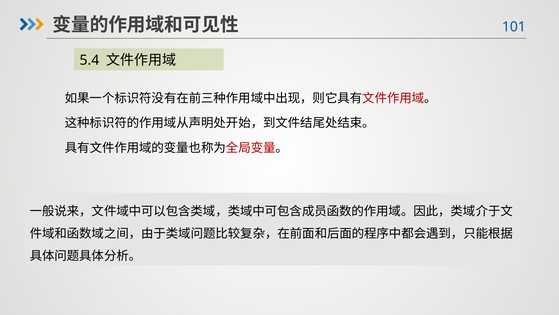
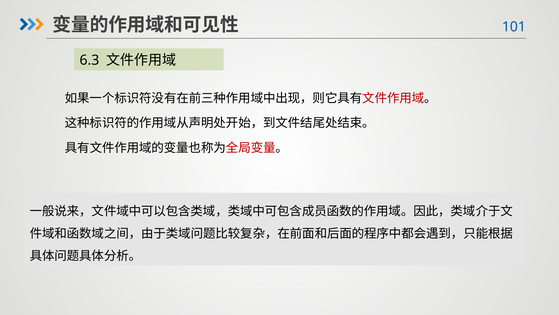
5.4: 5.4 -> 6.3 (89, 60)
